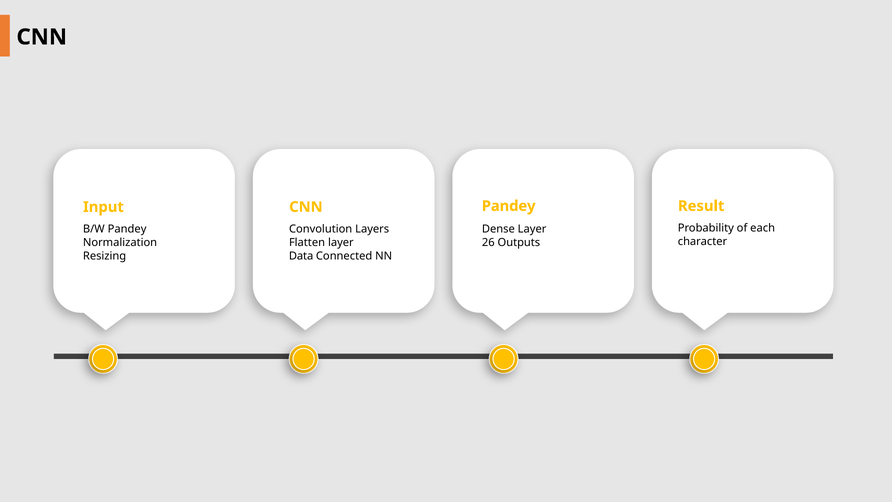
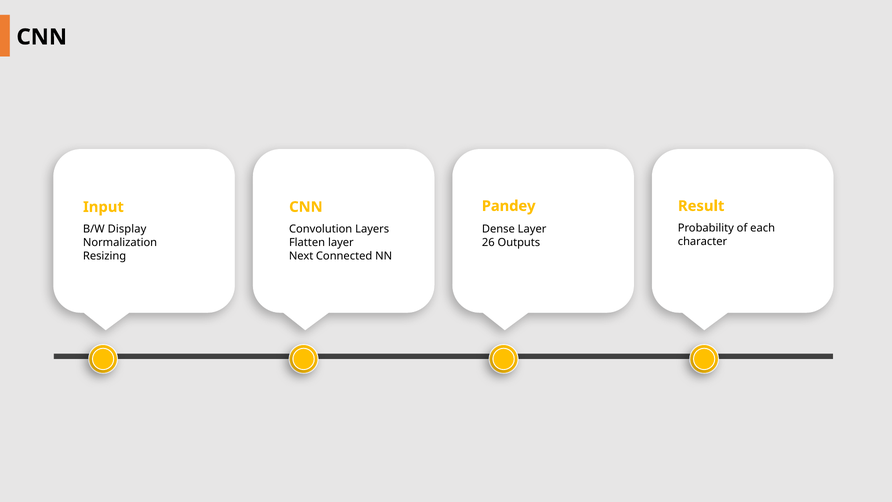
B/W Pandey: Pandey -> Display (127, 229)
Data: Data -> Next (301, 256)
